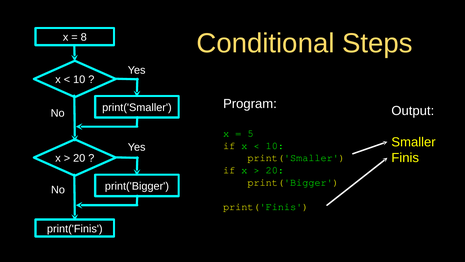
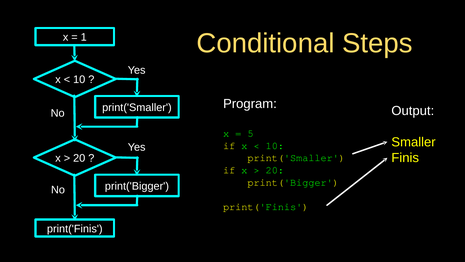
8: 8 -> 1 (84, 37)
